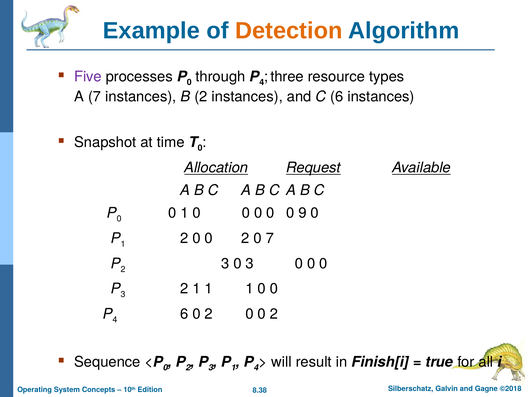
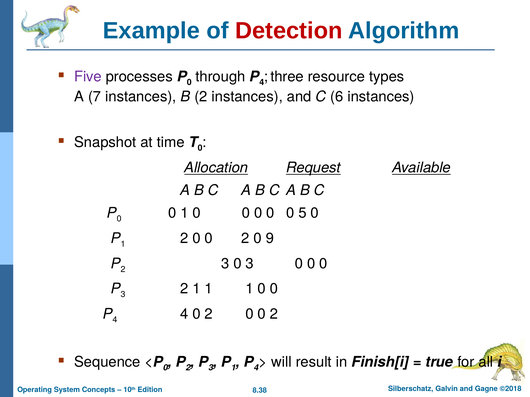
Detection colour: orange -> red (289, 31)
9: 9 -> 5 (302, 213)
0 7: 7 -> 9 (270, 239)
6: 6 -> 4 (184, 314)
